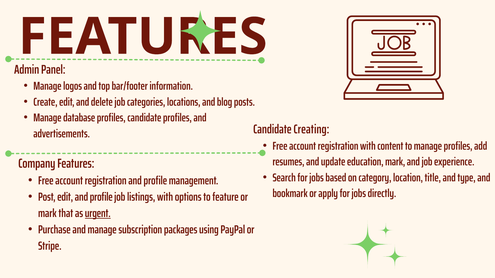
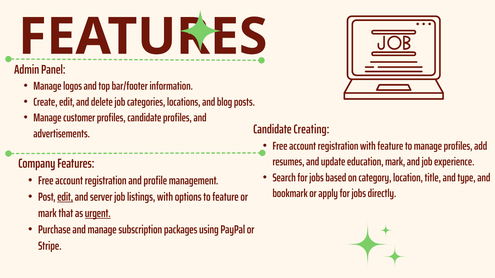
database: database -> customer (79, 118)
with content: content -> feature (390, 146)
edit underline: none -> present (65, 197)
profile: profile -> server (101, 197)
